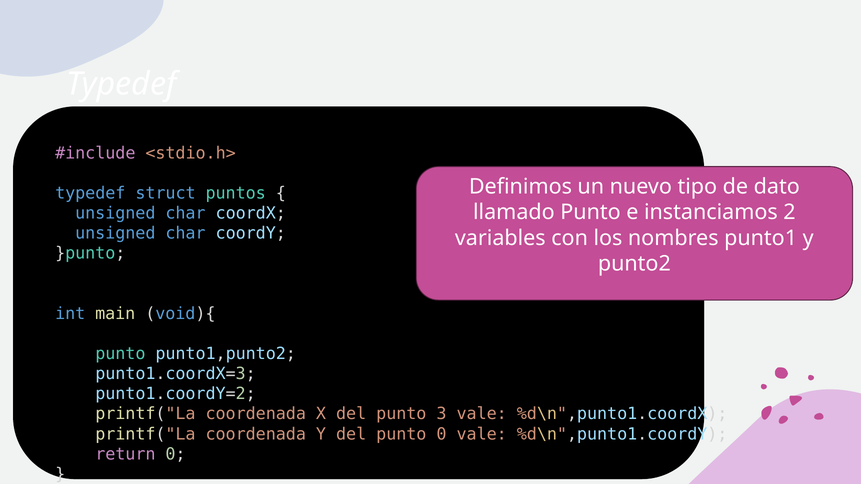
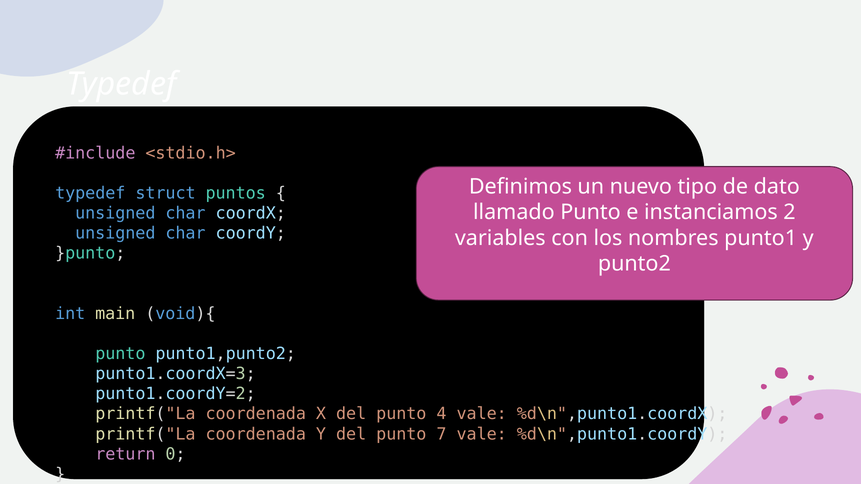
3: 3 -> 4 (442, 414)
punto 0: 0 -> 7 (442, 434)
